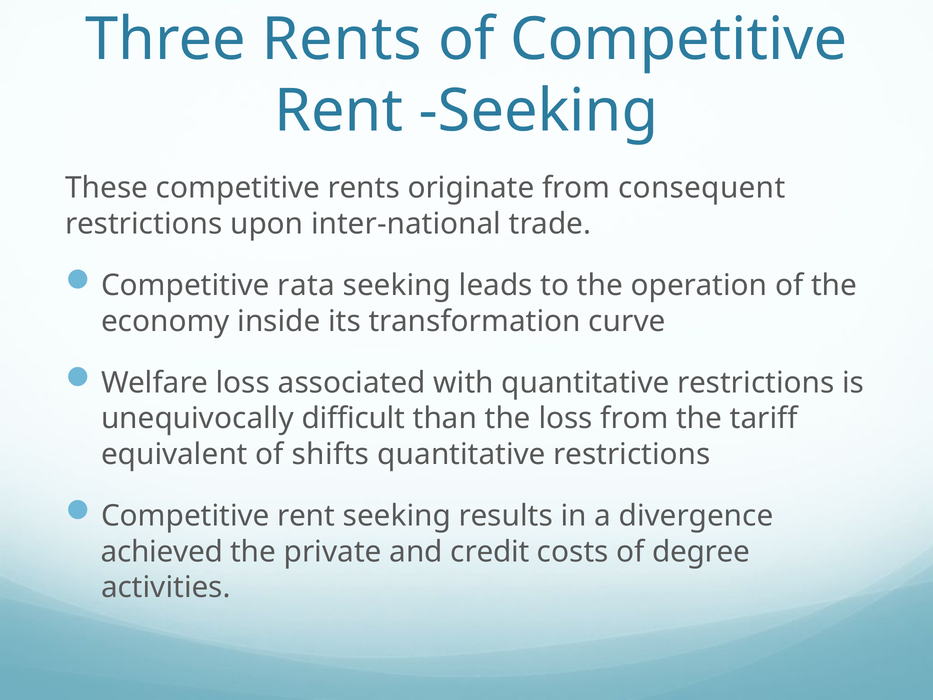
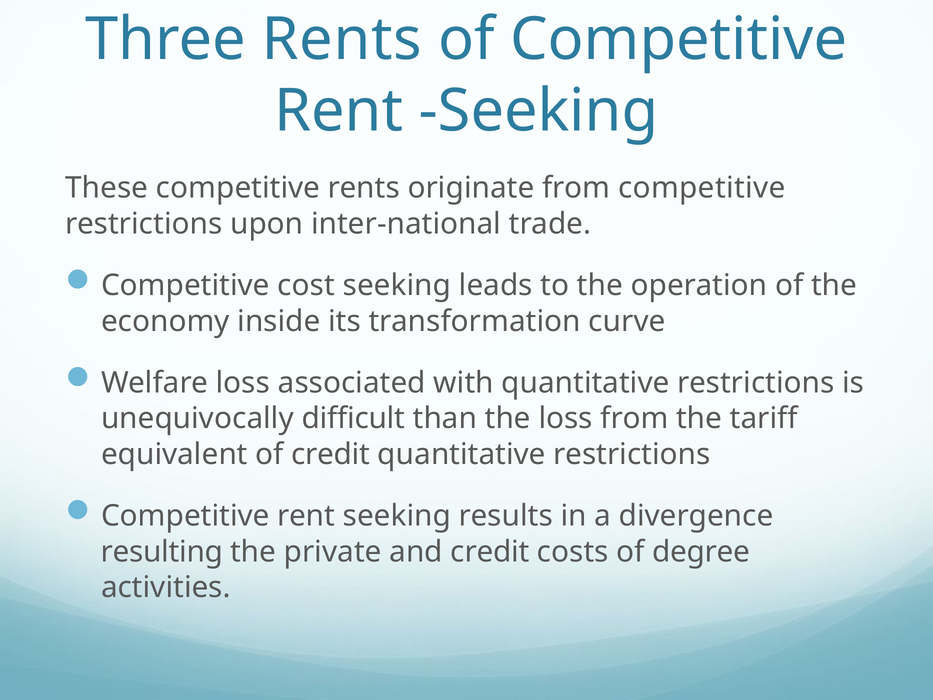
from consequent: consequent -> competitive (702, 188)
rata: rata -> cost (306, 285)
of shifts: shifts -> credit (331, 454)
achieved: achieved -> resulting (162, 552)
